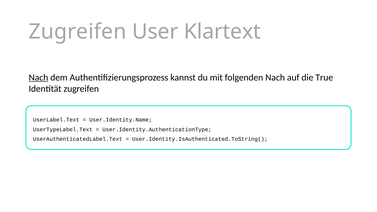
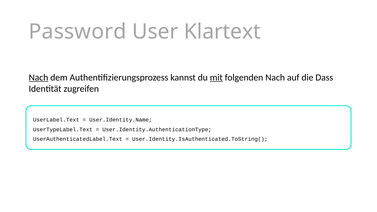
Zugreifen: Zugreifen -> Password (78, 32)
mit underline: none -> present (216, 77)
True: True -> Dass (324, 77)
